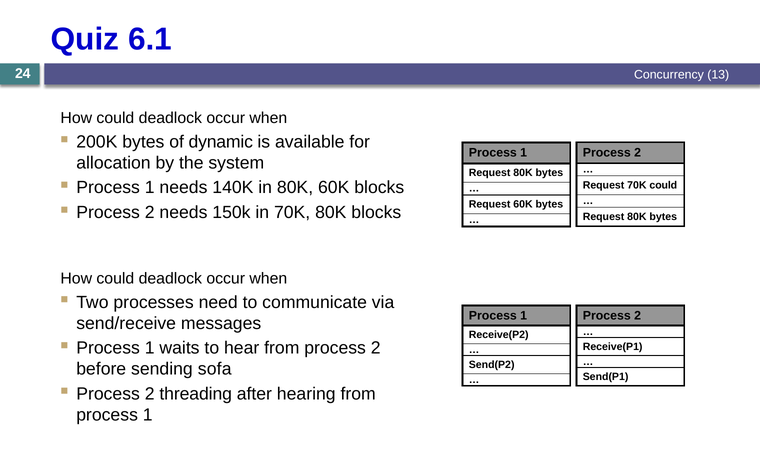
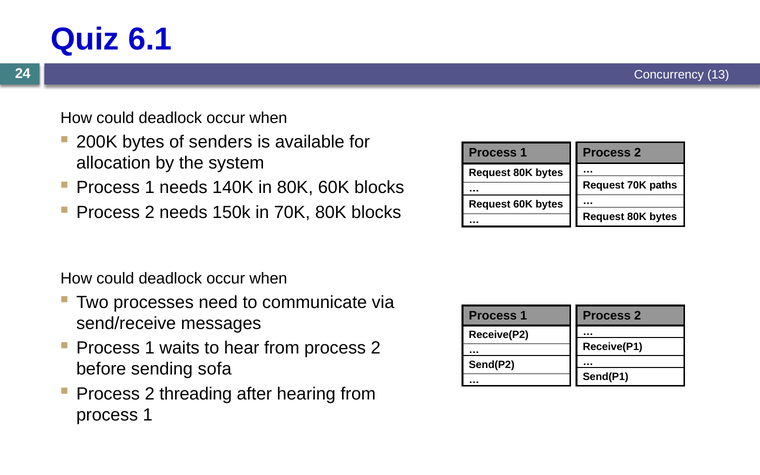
dynamic: dynamic -> senders (221, 142)
70K could: could -> paths (663, 185)
